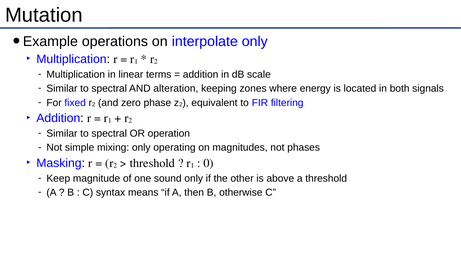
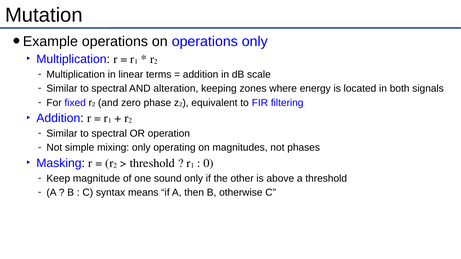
on interpolate: interpolate -> operations (205, 41)
